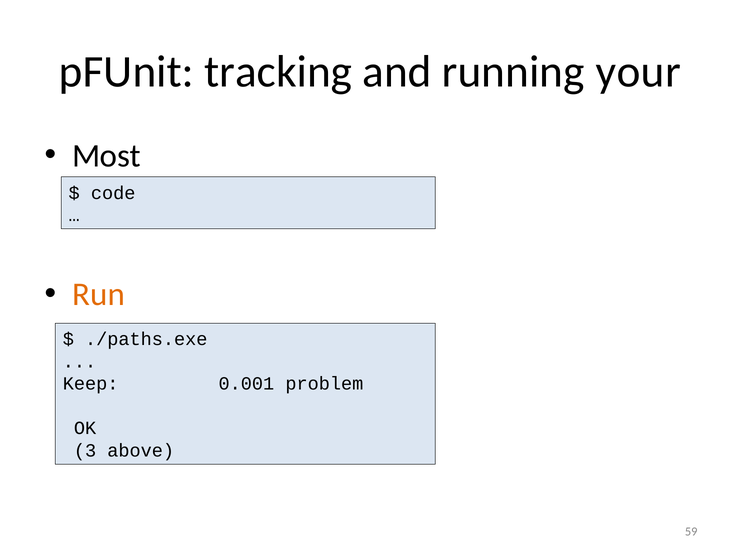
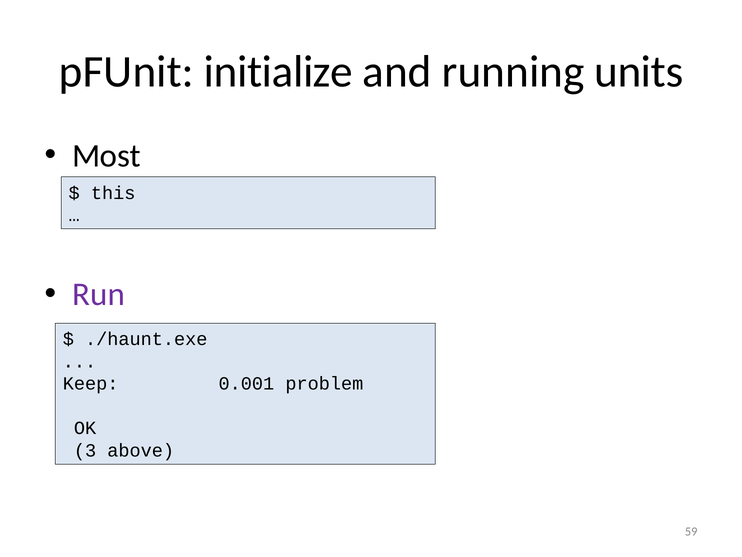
tracking: tracking -> initialize (278, 72)
your: your -> units (639, 72)
code: code -> this (113, 193)
Run colour: orange -> purple (99, 294)
./paths.exe: ./paths.exe -> ./haunt.exe (146, 339)
